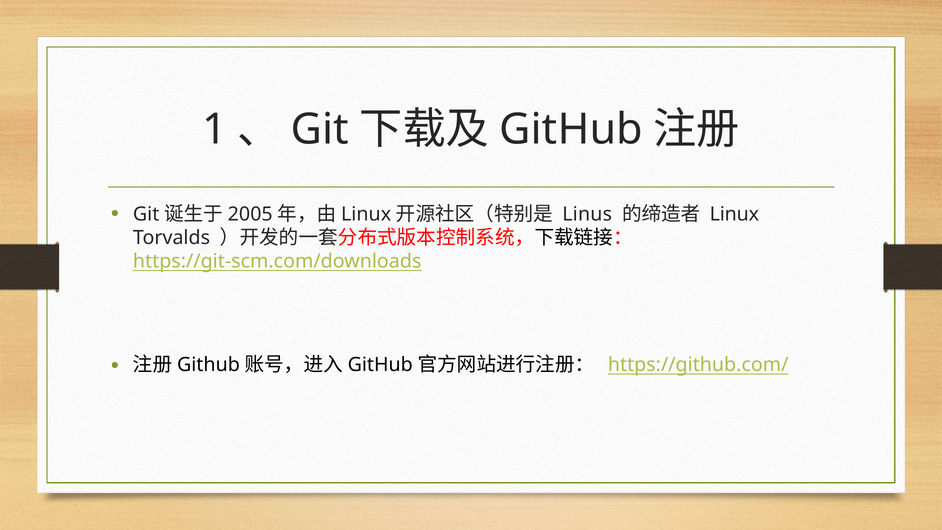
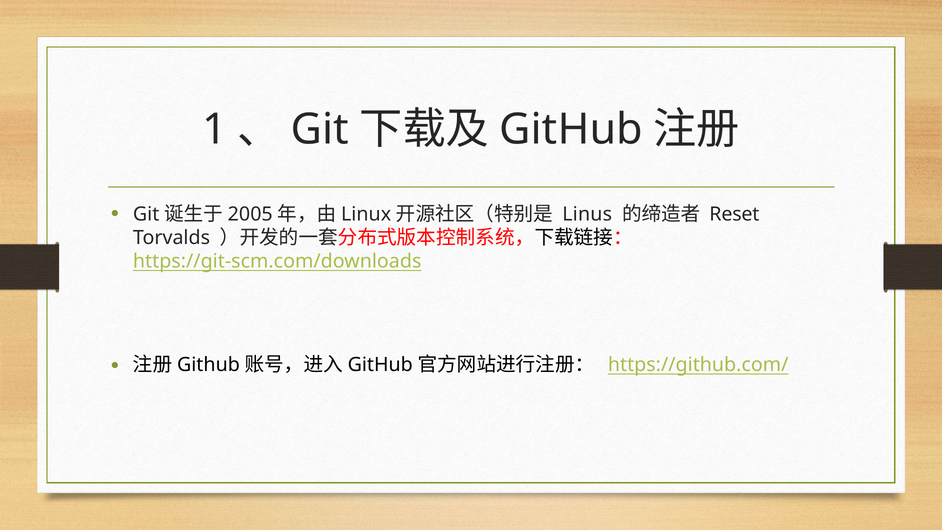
Linux: Linux -> Reset (734, 214)
